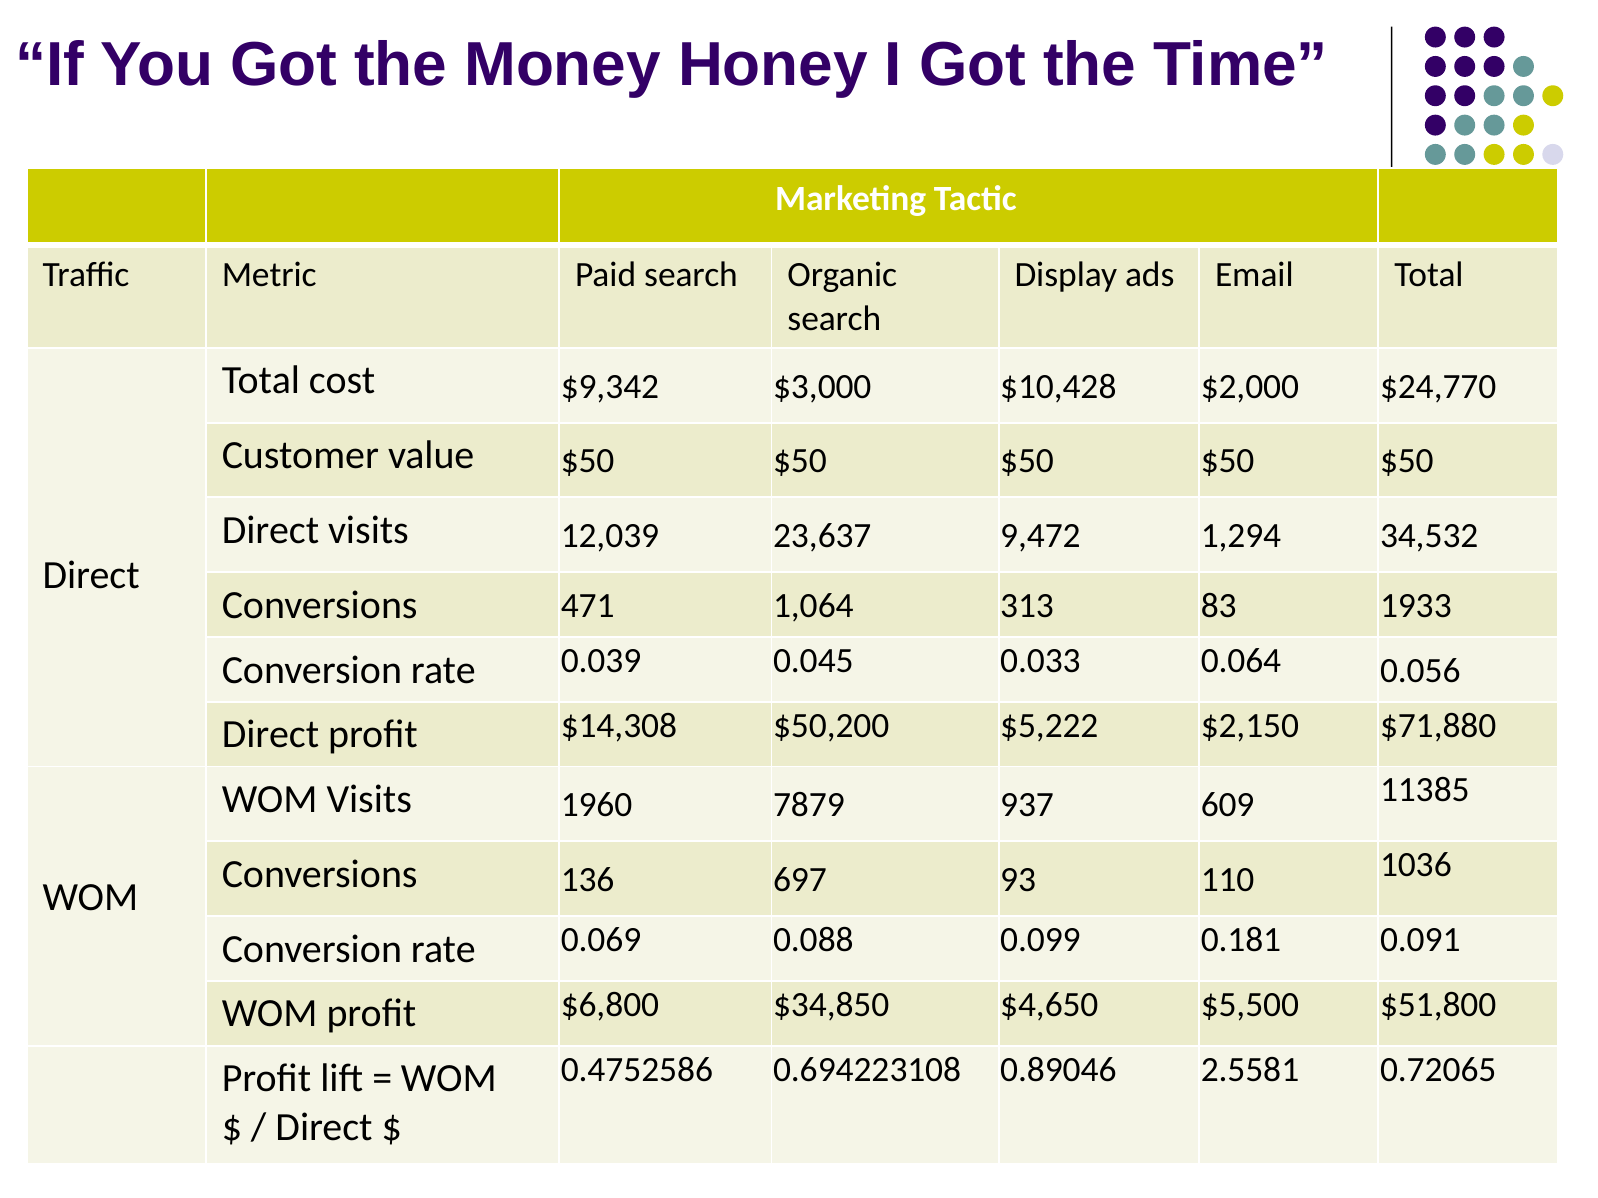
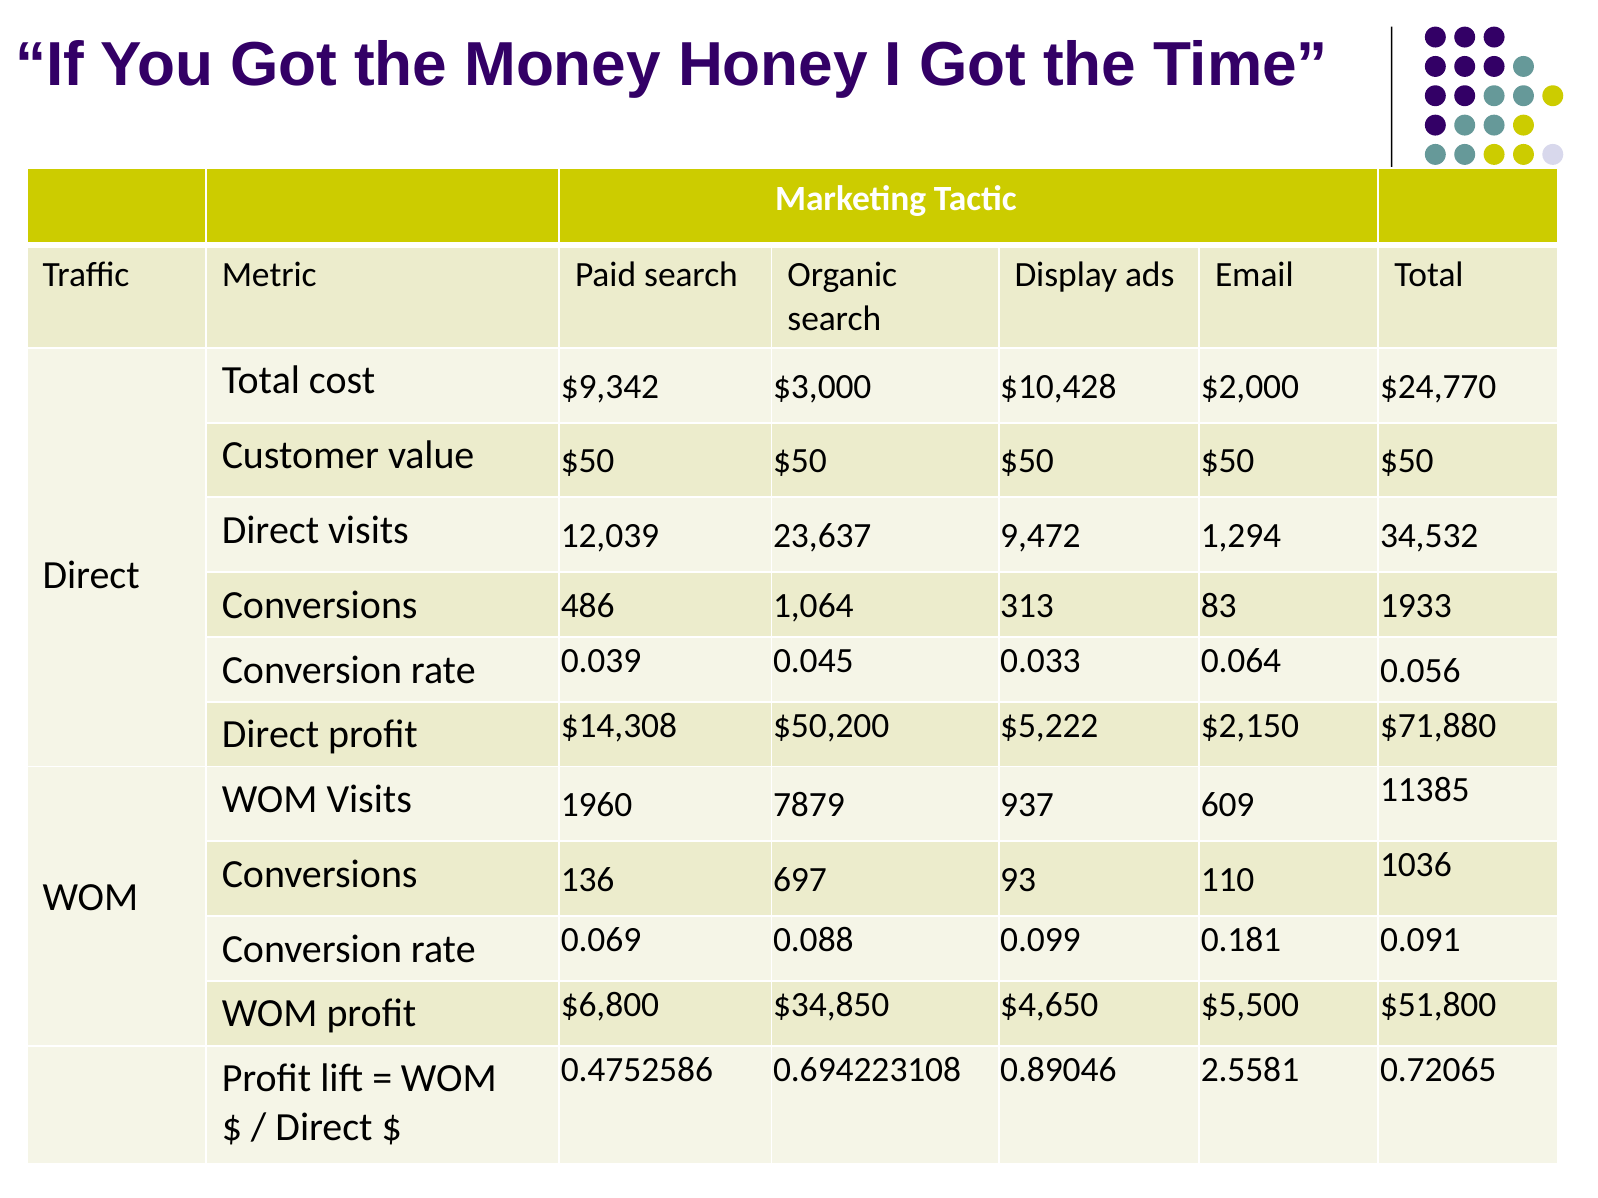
471: 471 -> 486 (588, 606)
